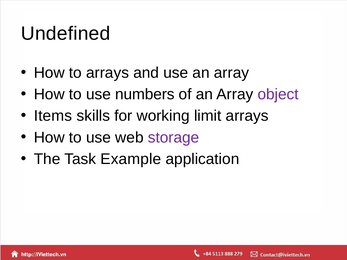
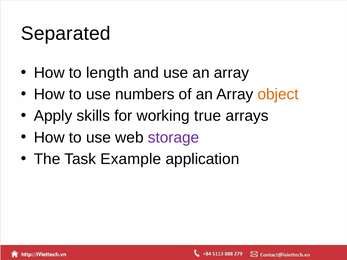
Undefined: Undefined -> Separated (66, 33)
to arrays: arrays -> length (107, 73)
object colour: purple -> orange (278, 94)
Items: Items -> Apply (53, 116)
limit: limit -> true (208, 116)
